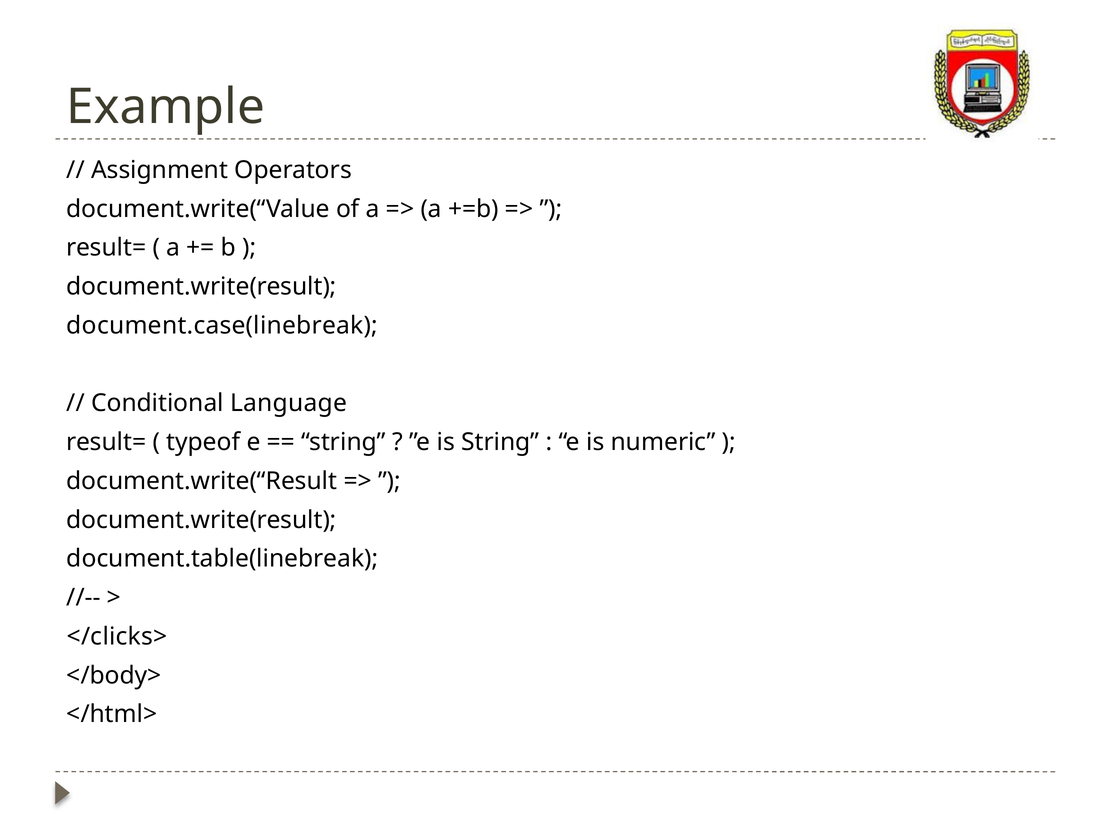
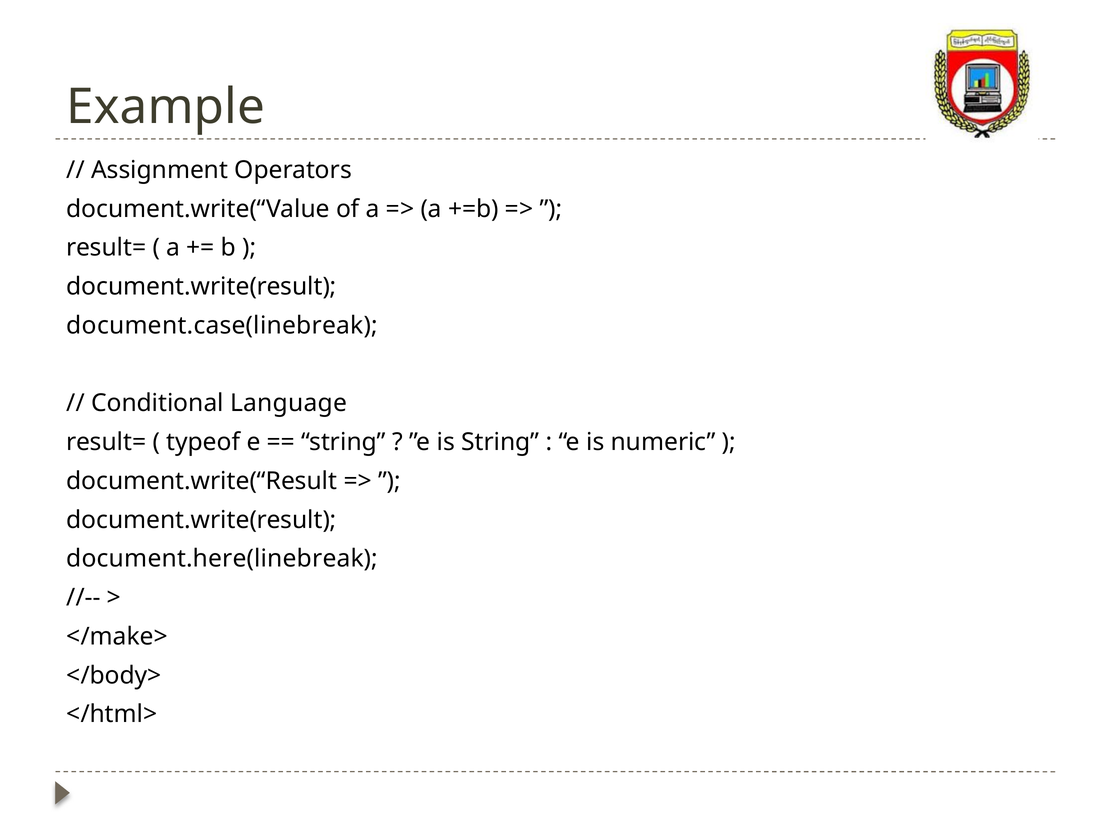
document.table(linebreak: document.table(linebreak -> document.here(linebreak (222, 559)
</clicks>: </clicks> -> </make> (117, 637)
